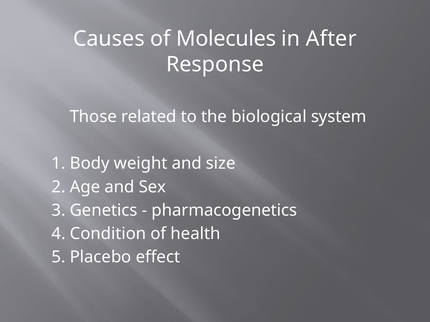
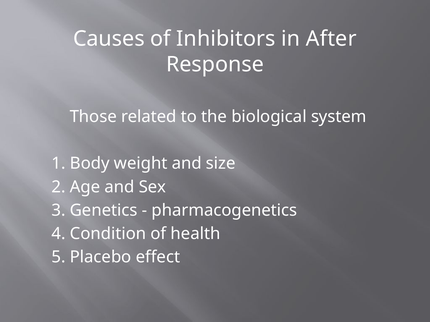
Molecules: Molecules -> Inhibitors (226, 39)
